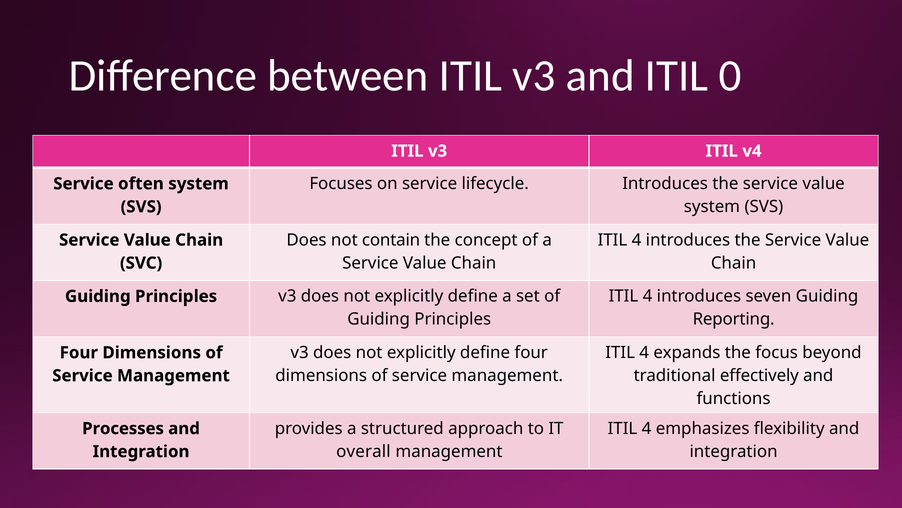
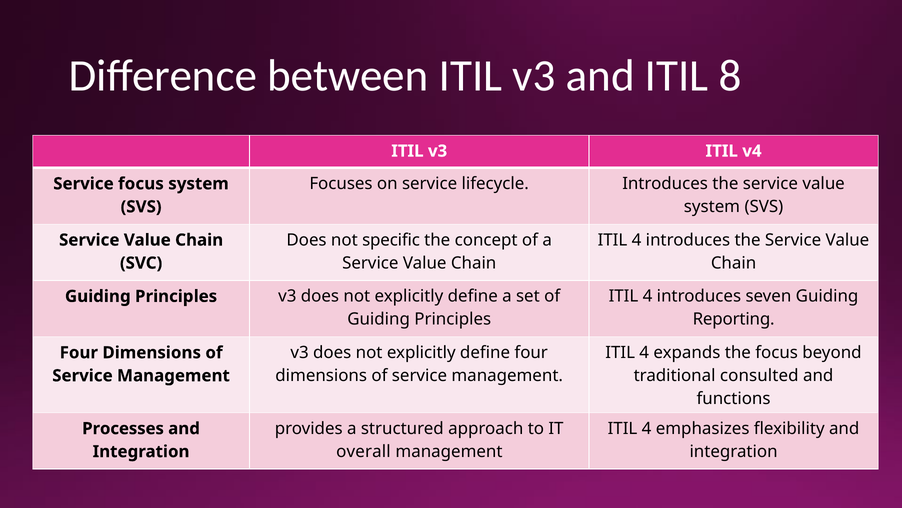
0: 0 -> 8 (730, 76)
Service often: often -> focus (141, 183)
contain: contain -> specific (391, 240)
effectively: effectively -> consulted (759, 375)
